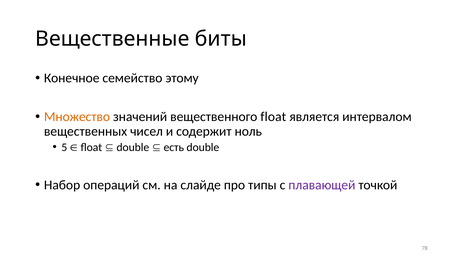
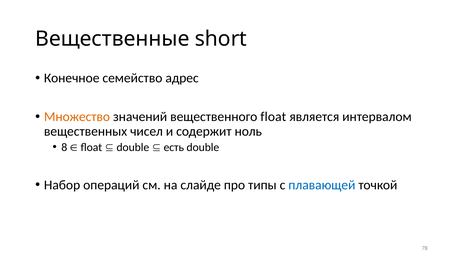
биты: биты -> short (221, 39)
этому: этому -> адрес (182, 78)
5: 5 -> 8 (64, 148)
плавающей colour: purple -> blue (322, 185)
